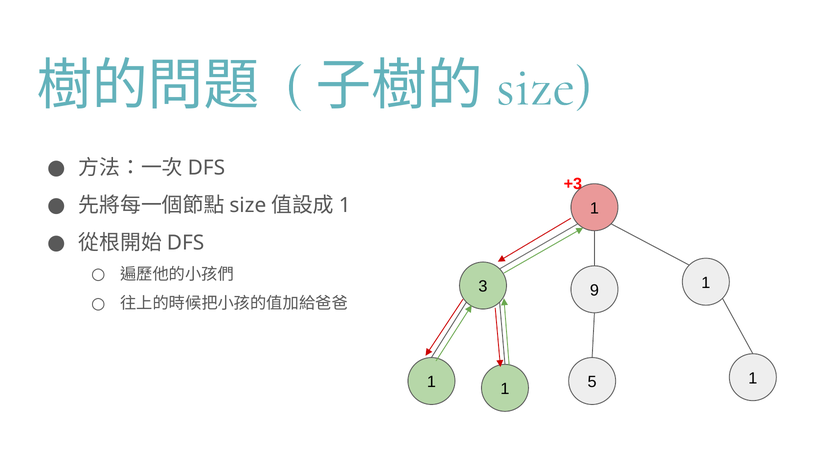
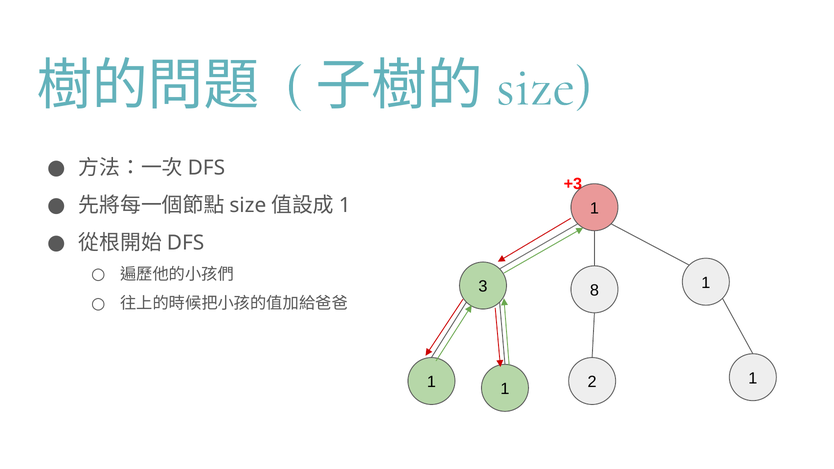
9: 9 -> 8 (594, 290)
5: 5 -> 2 (592, 382)
